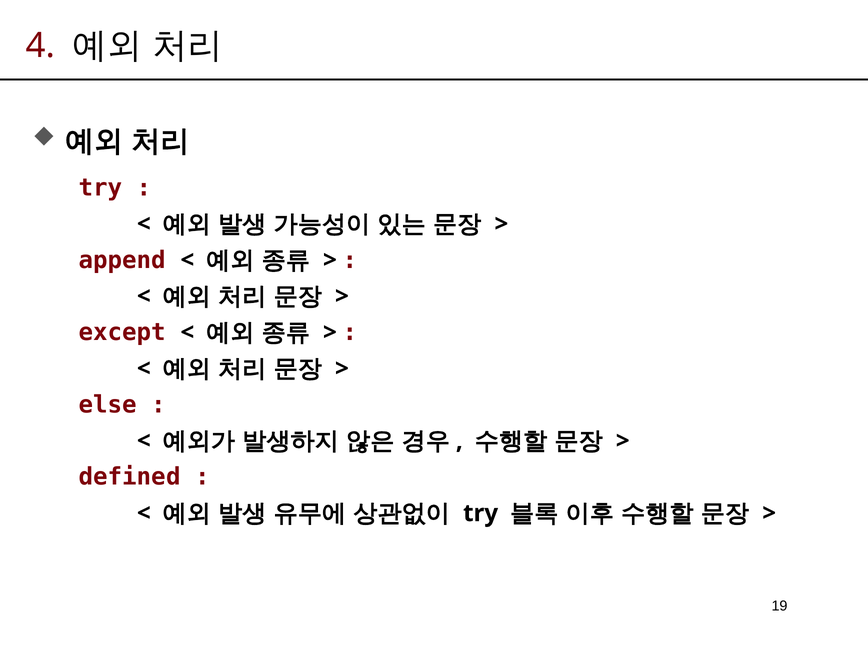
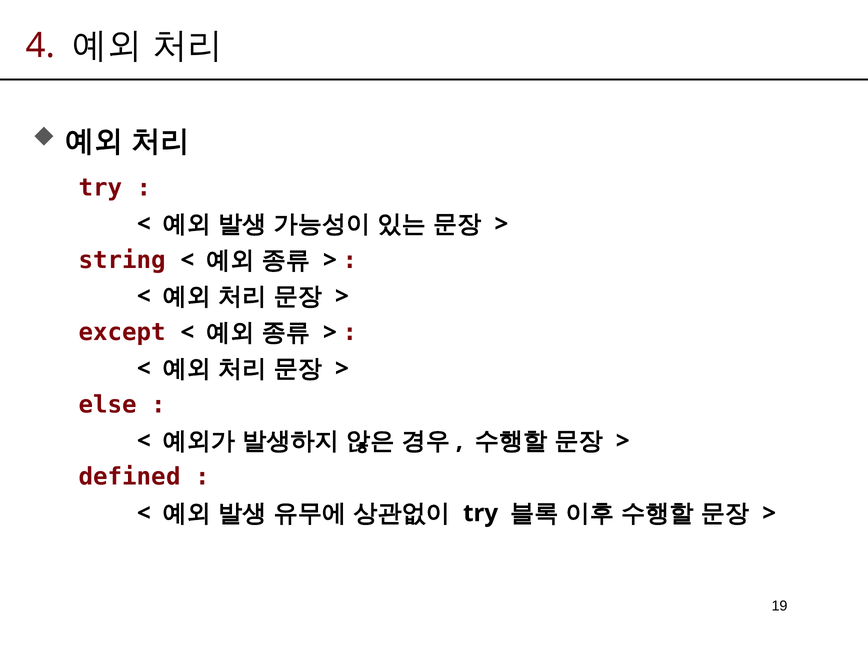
append: append -> string (122, 260)
